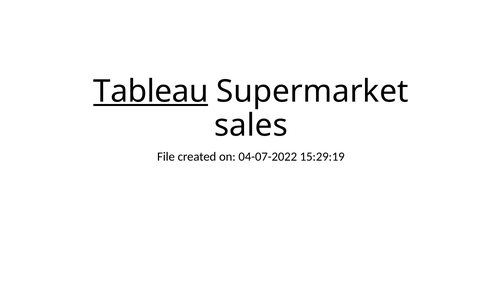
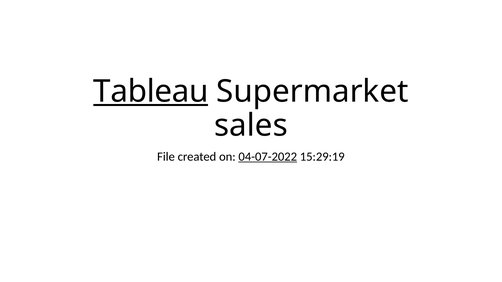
04-07-2022 underline: none -> present (268, 157)
